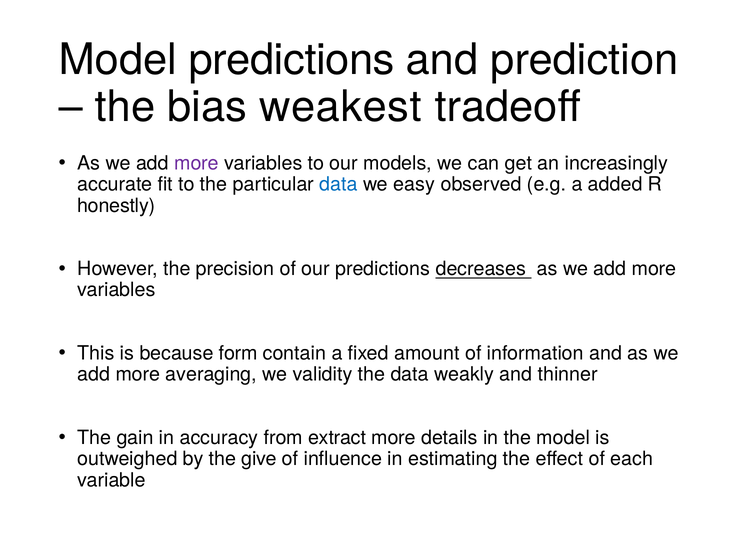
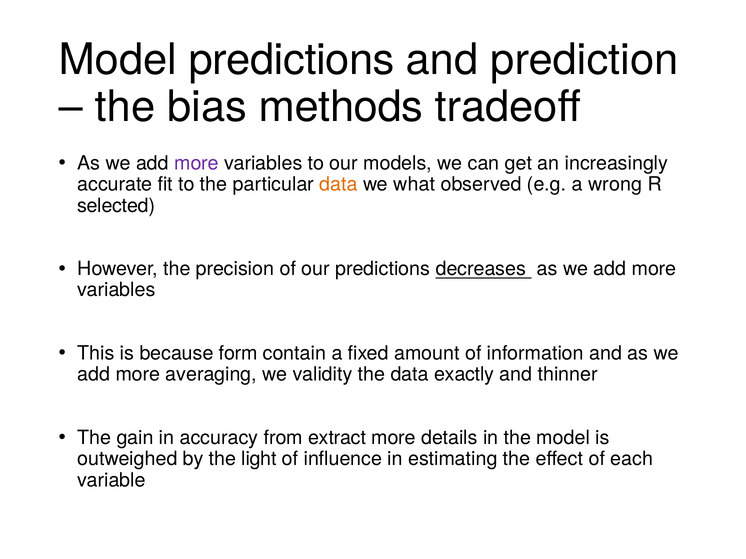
weakest: weakest -> methods (341, 107)
data colour: blue -> orange (339, 184)
easy: easy -> what (414, 184)
added: added -> wrong (615, 184)
honestly: honestly -> selected (116, 206)
weakly: weakly -> exactly (464, 375)
give: give -> light (259, 459)
